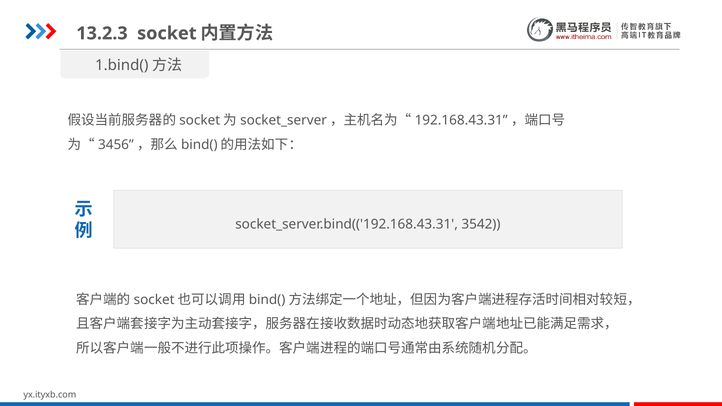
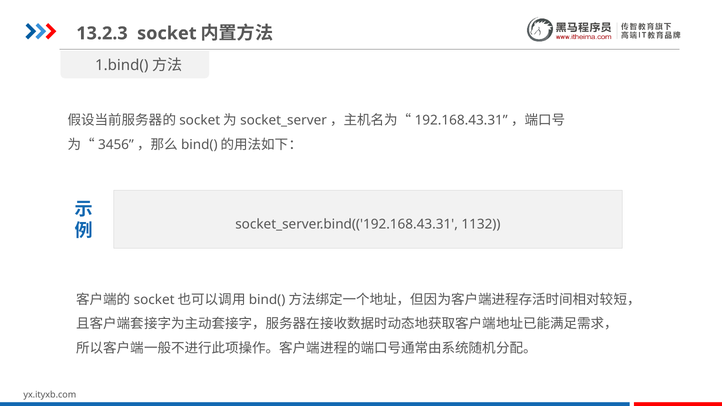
3542: 3542 -> 1132 (481, 224)
